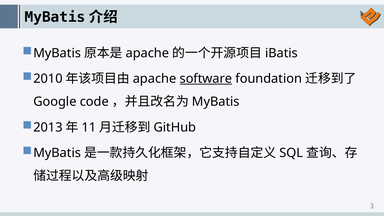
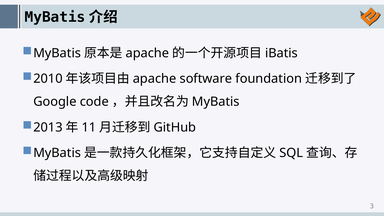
software underline: present -> none (206, 79)
